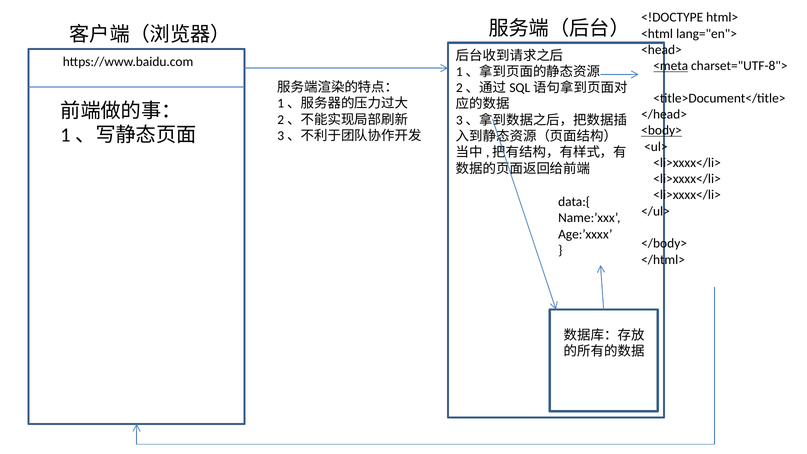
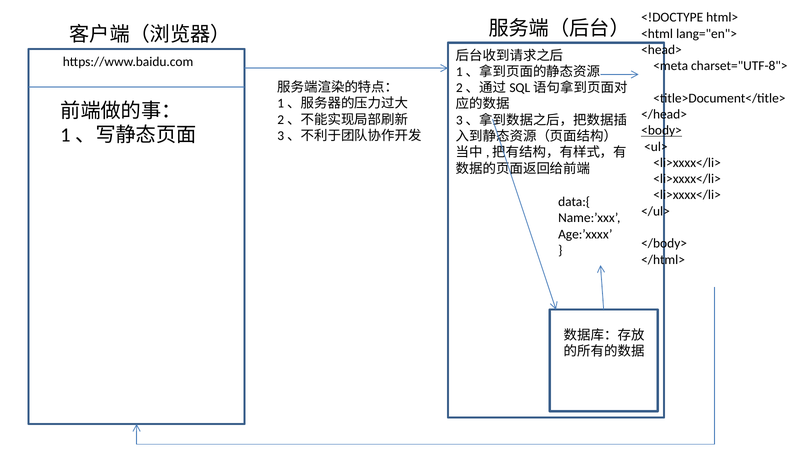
<meta underline: present -> none (671, 66)
